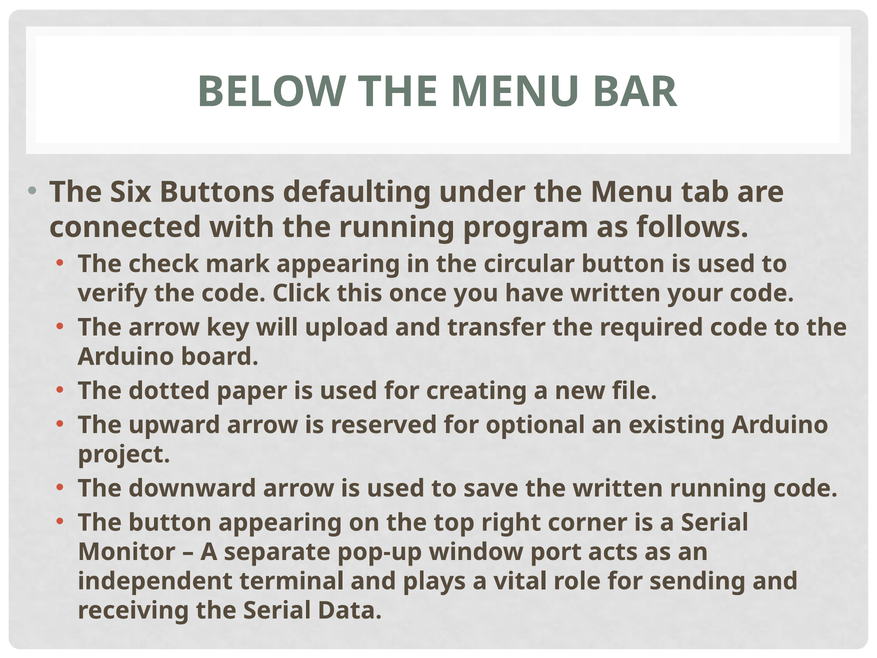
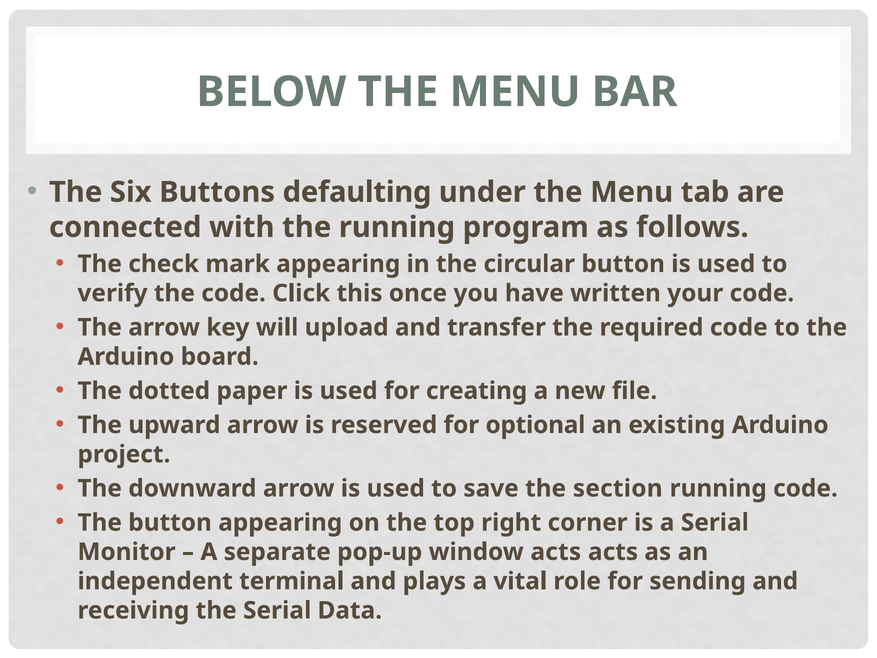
the written: written -> section (618, 488)
window port: port -> acts (556, 552)
